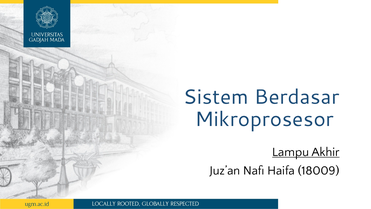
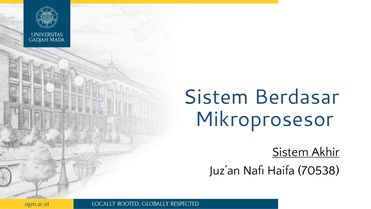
Lampu: Lampu -> Sistem (291, 152)
18009: 18009 -> 70538 (319, 170)
